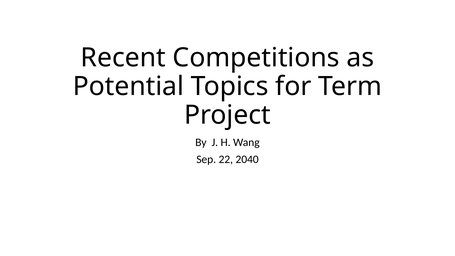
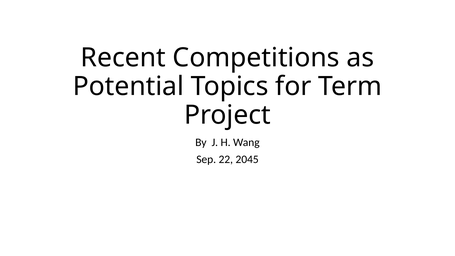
2040: 2040 -> 2045 (247, 159)
